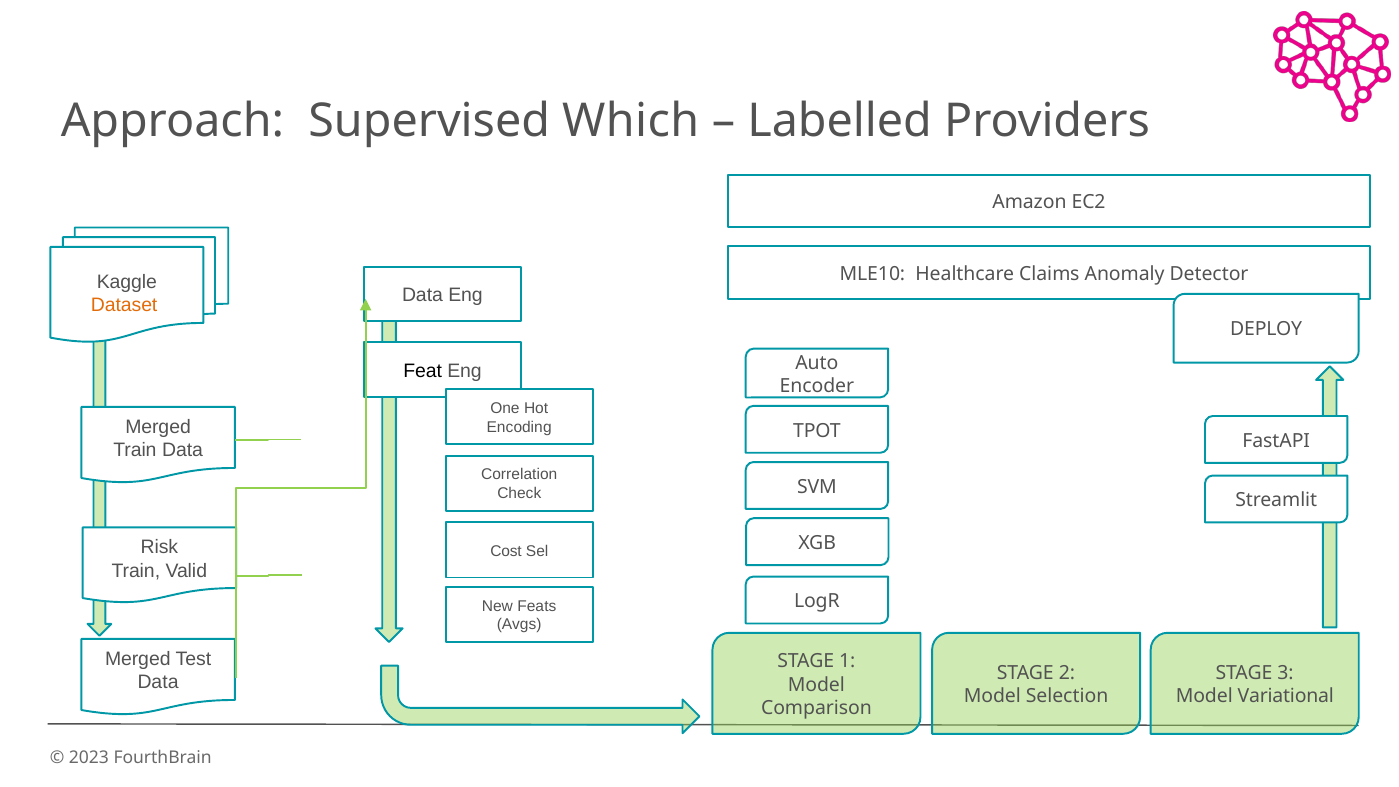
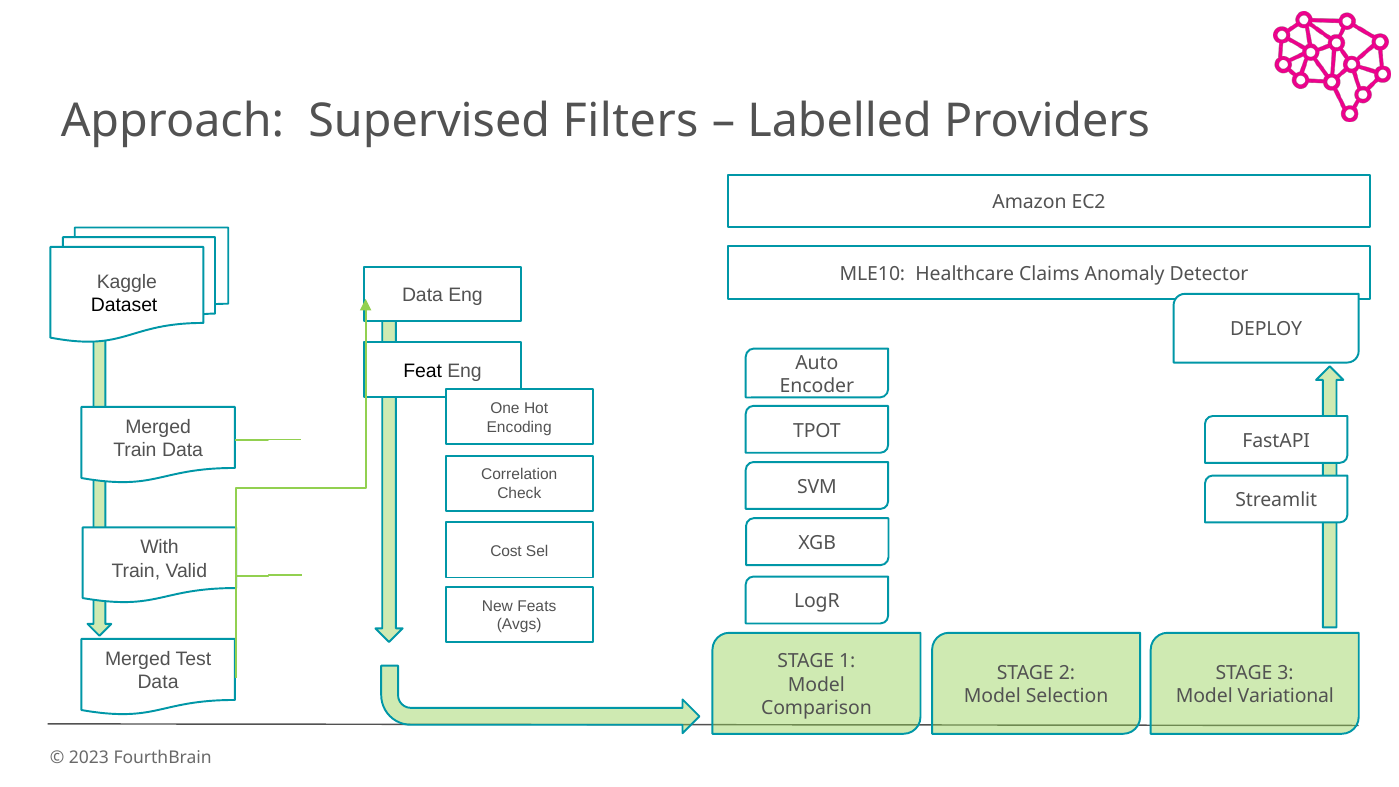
Which: Which -> Filters (631, 121)
Dataset colour: orange -> black (124, 305)
Risk: Risk -> With (159, 547)
